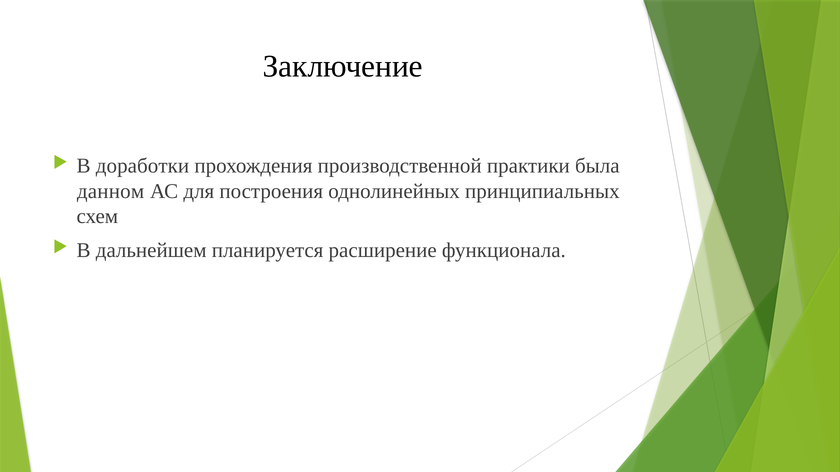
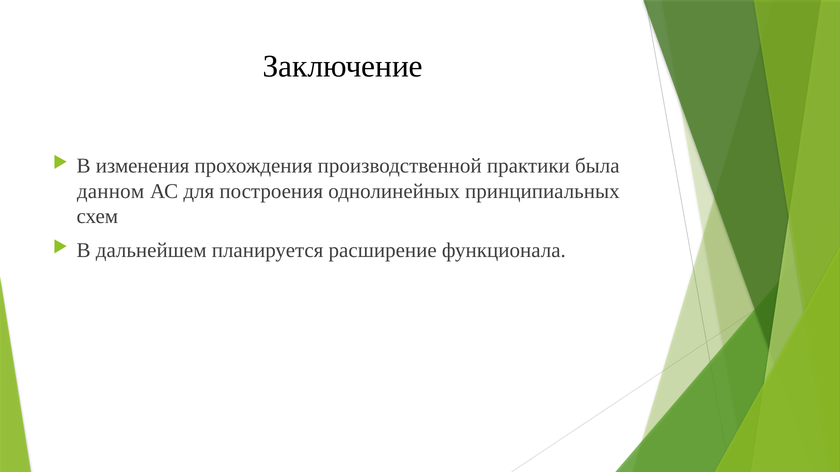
доработки: доработки -> изменения (143, 166)
